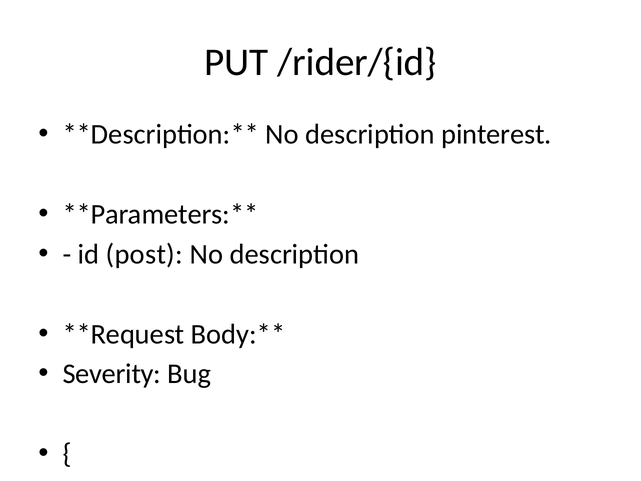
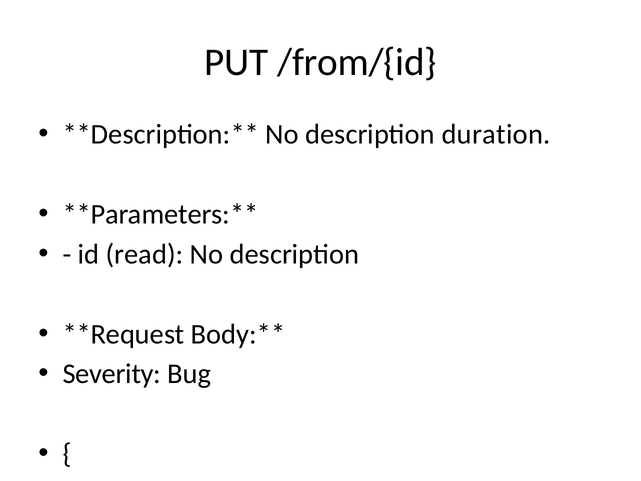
/rider/{id: /rider/{id -> /from/{id (357, 62)
pinterest: pinterest -> duration (496, 134)
post: post -> read (145, 254)
